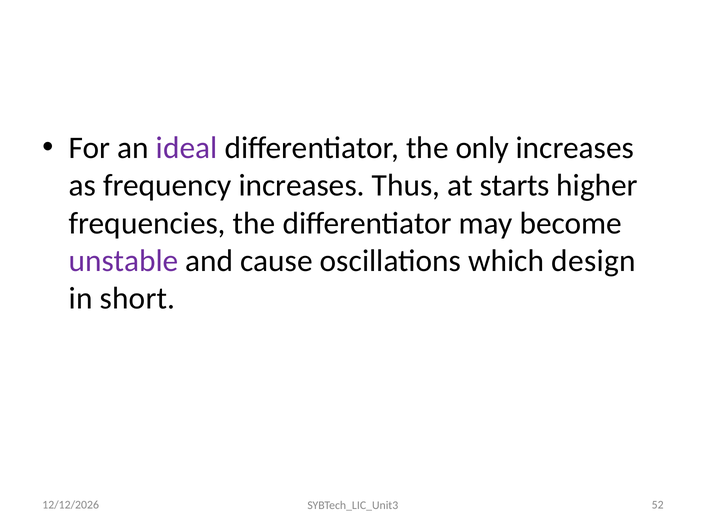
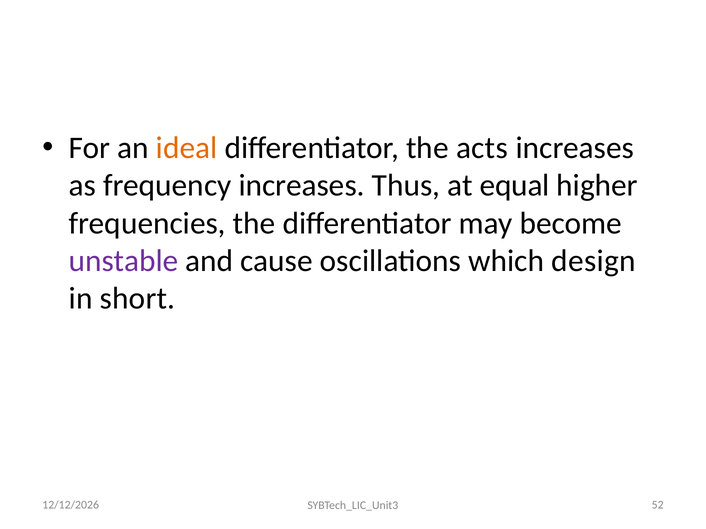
ideal colour: purple -> orange (187, 148)
only: only -> acts (482, 148)
starts: starts -> equal (515, 186)
